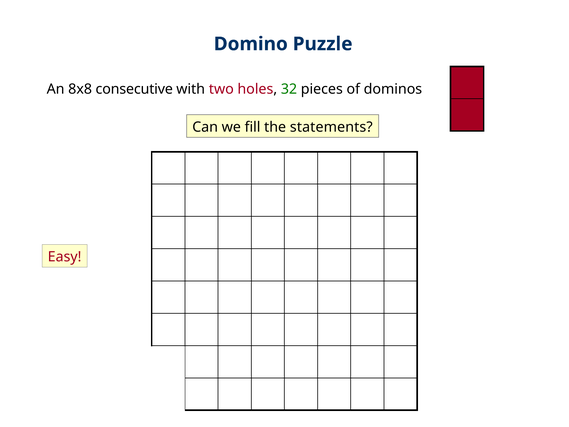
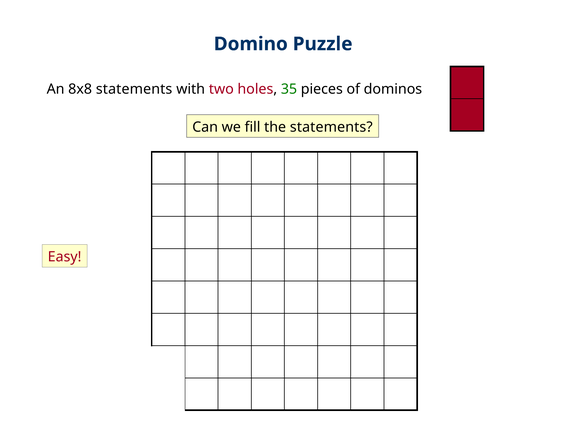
8x8 consecutive: consecutive -> statements (134, 89)
32: 32 -> 35 (289, 89)
